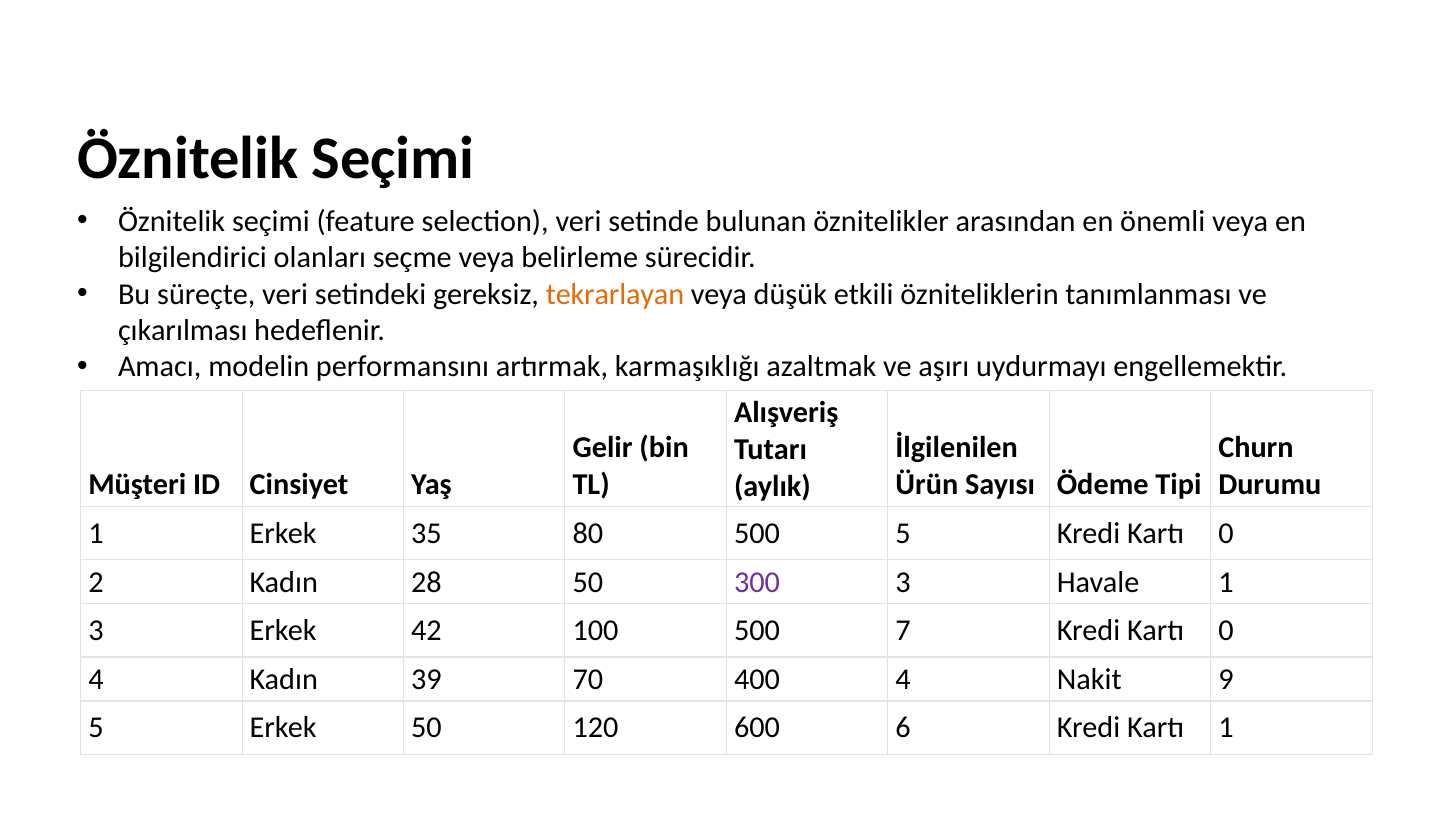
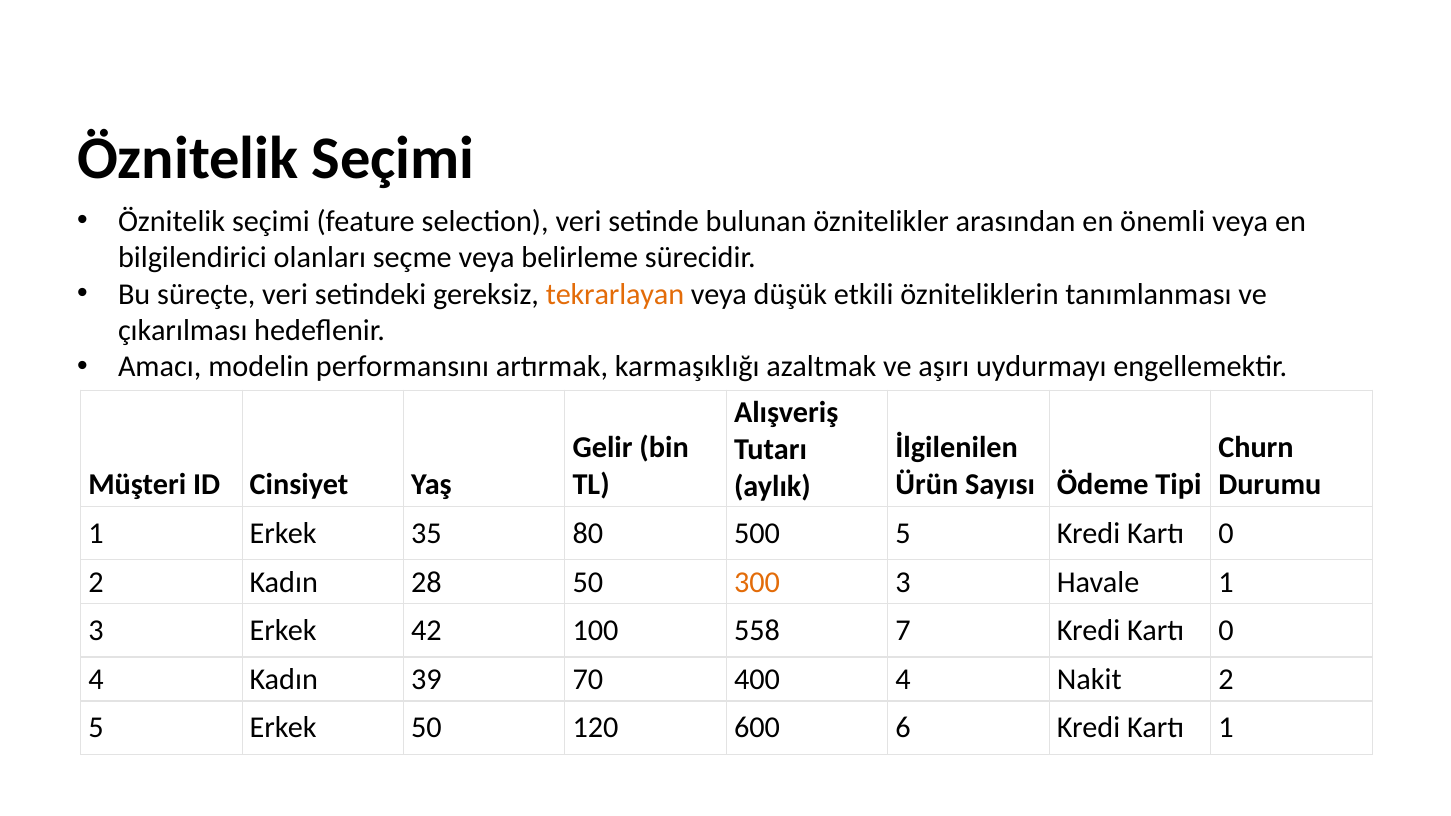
300 colour: purple -> orange (757, 583)
100 500: 500 -> 558 (757, 631)
Nakit 9: 9 -> 2 (1226, 680)
